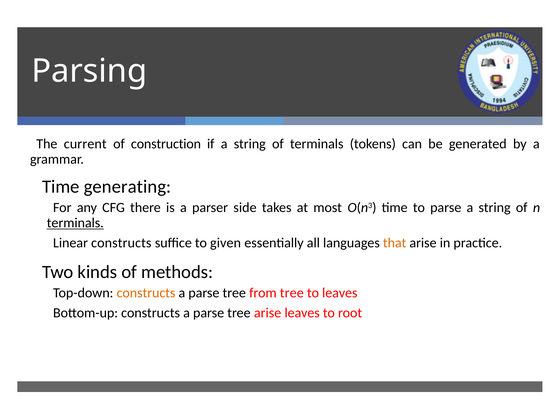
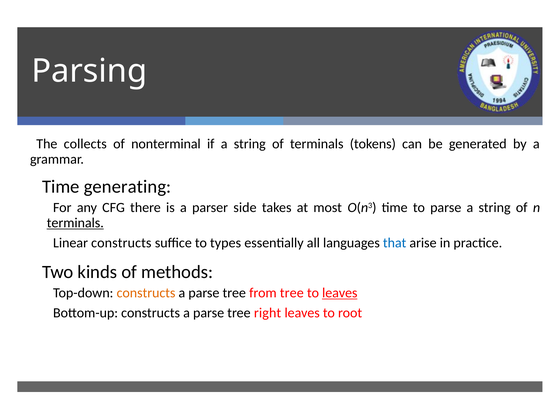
current: current -> collects (85, 144)
construction: construction -> nonterminal (166, 144)
given: given -> types (226, 243)
that colour: orange -> blue (395, 243)
leaves underline: none -> present (340, 293)
tree arise: arise -> right (268, 313)
